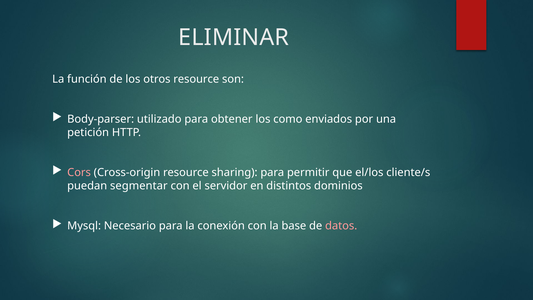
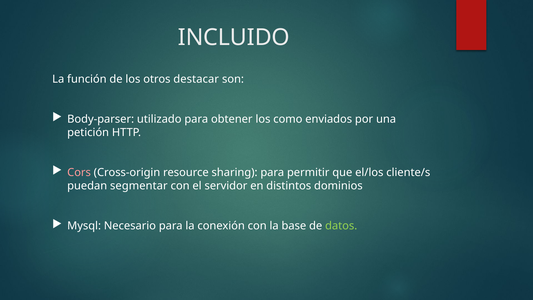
ELIMINAR: ELIMINAR -> INCLUIDO (234, 37)
otros resource: resource -> destacar (196, 79)
datos colour: pink -> light green (341, 226)
